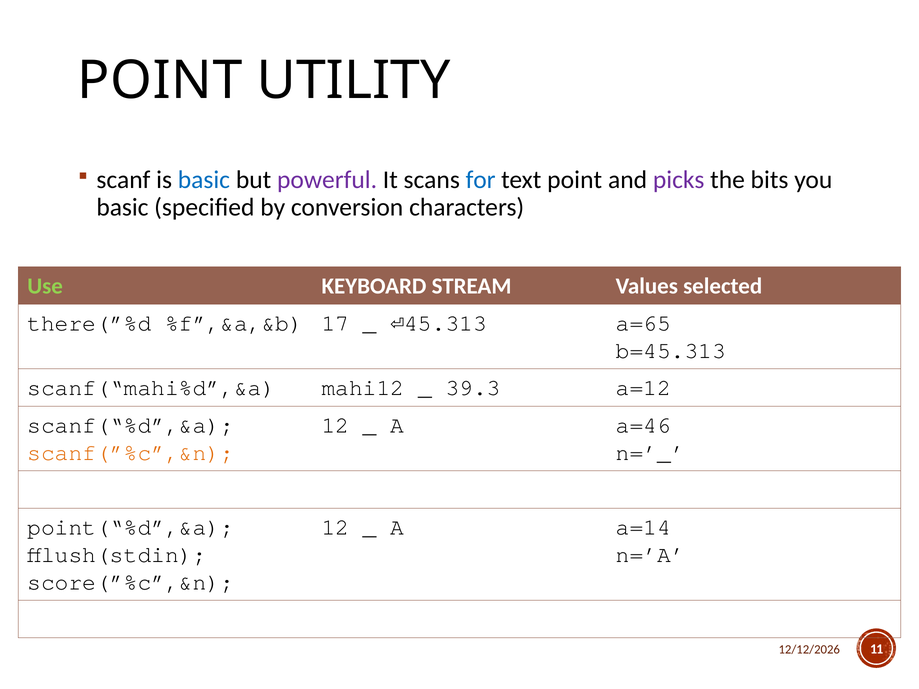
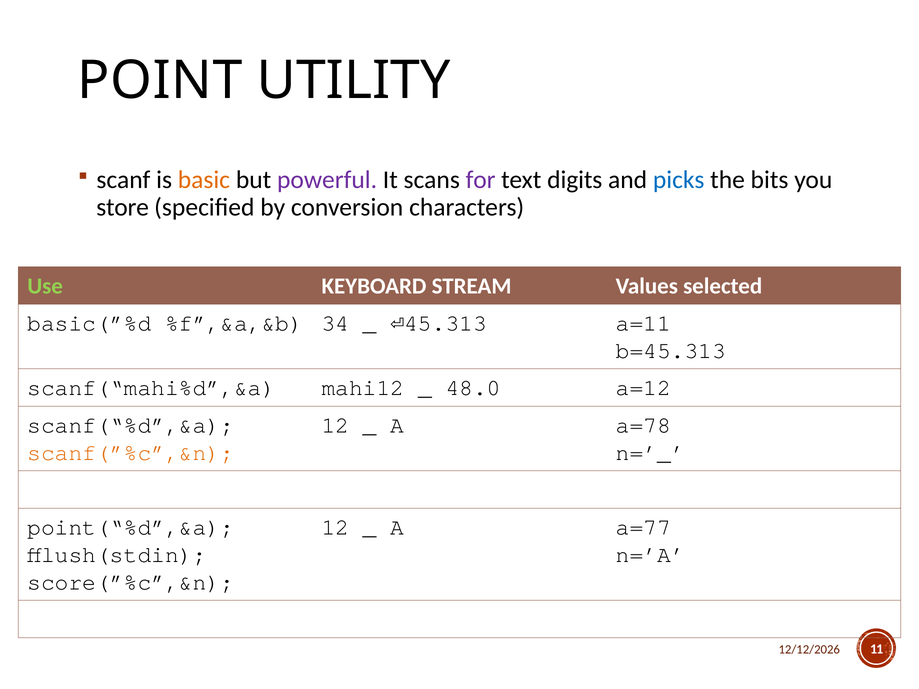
basic colour: blue -> orange (204, 180)
for colour: blue -> purple (481, 180)
text point: point -> digits (575, 180)
picks colour: purple -> blue (679, 180)
basic: basic -> store (123, 208)
a=65: a=65 -> a=11 (643, 323)
there(”%d: there(”%d -> basic(”%d (89, 323)
17: 17 -> 34 (335, 323)
39.3: 39.3 -> 48.0 (473, 388)
a=46: a=46 -> a=78 (643, 425)
a=14: a=14 -> a=77 (643, 527)
